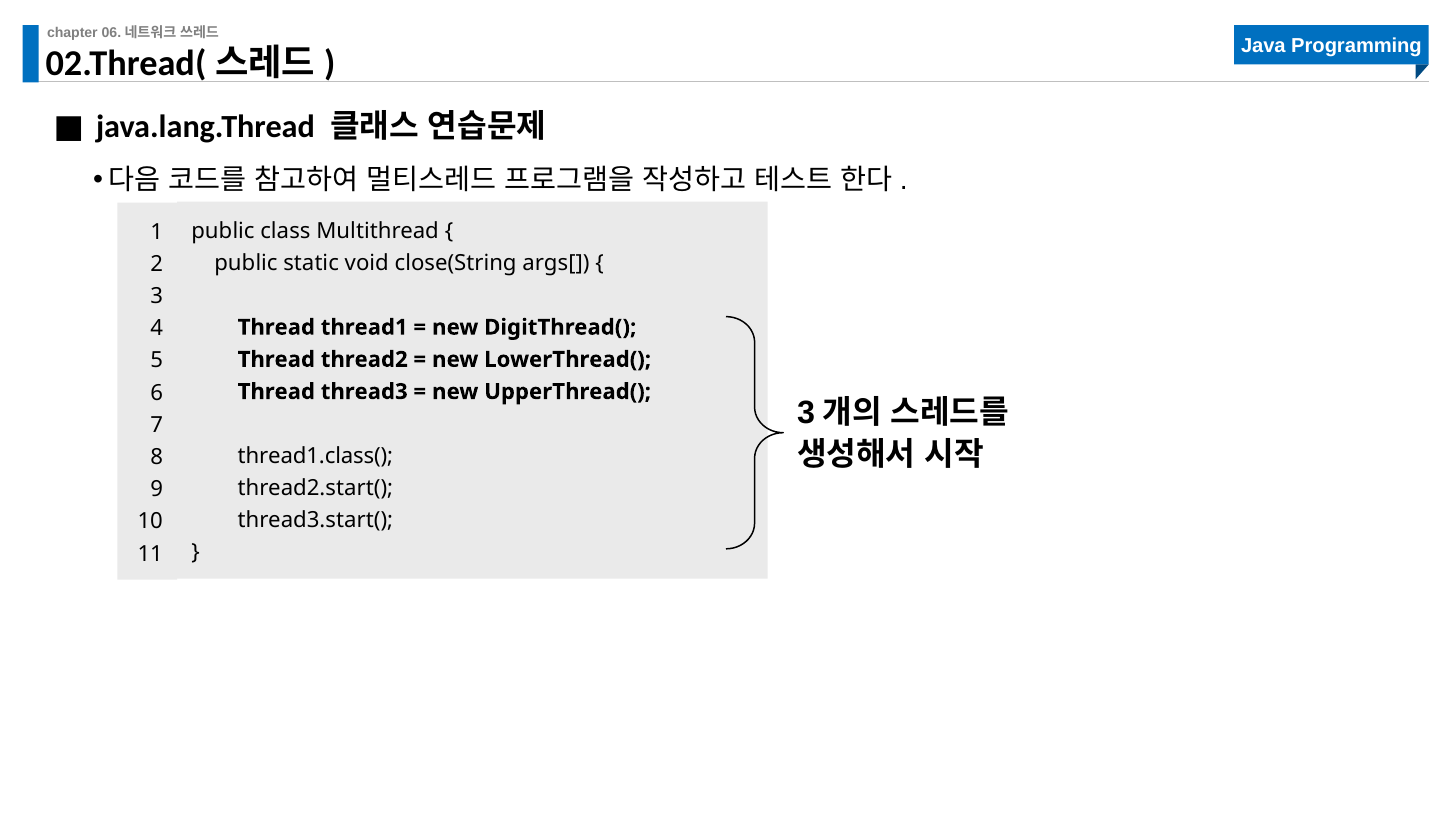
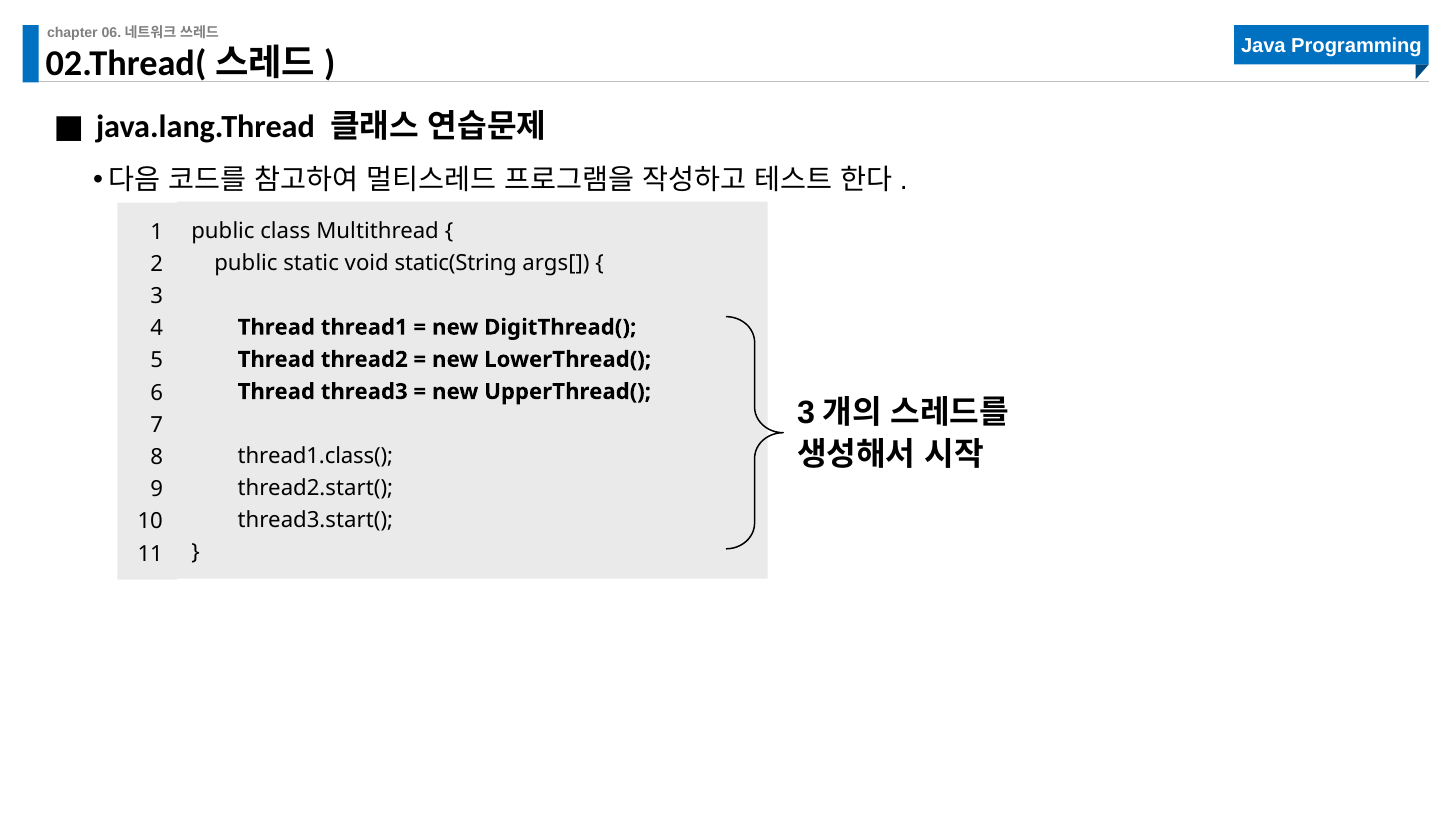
close(String: close(String -> static(String (456, 263)
